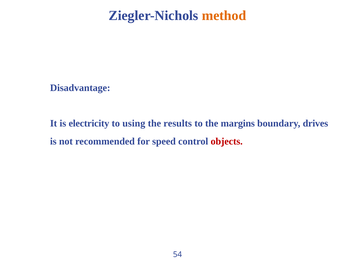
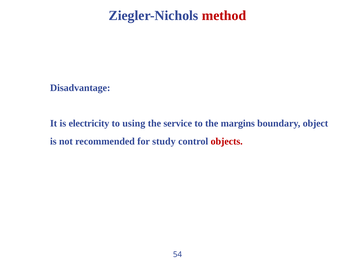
method colour: orange -> red (224, 16)
results: results -> service (178, 123)
drives: drives -> object (315, 123)
speed: speed -> study (164, 141)
